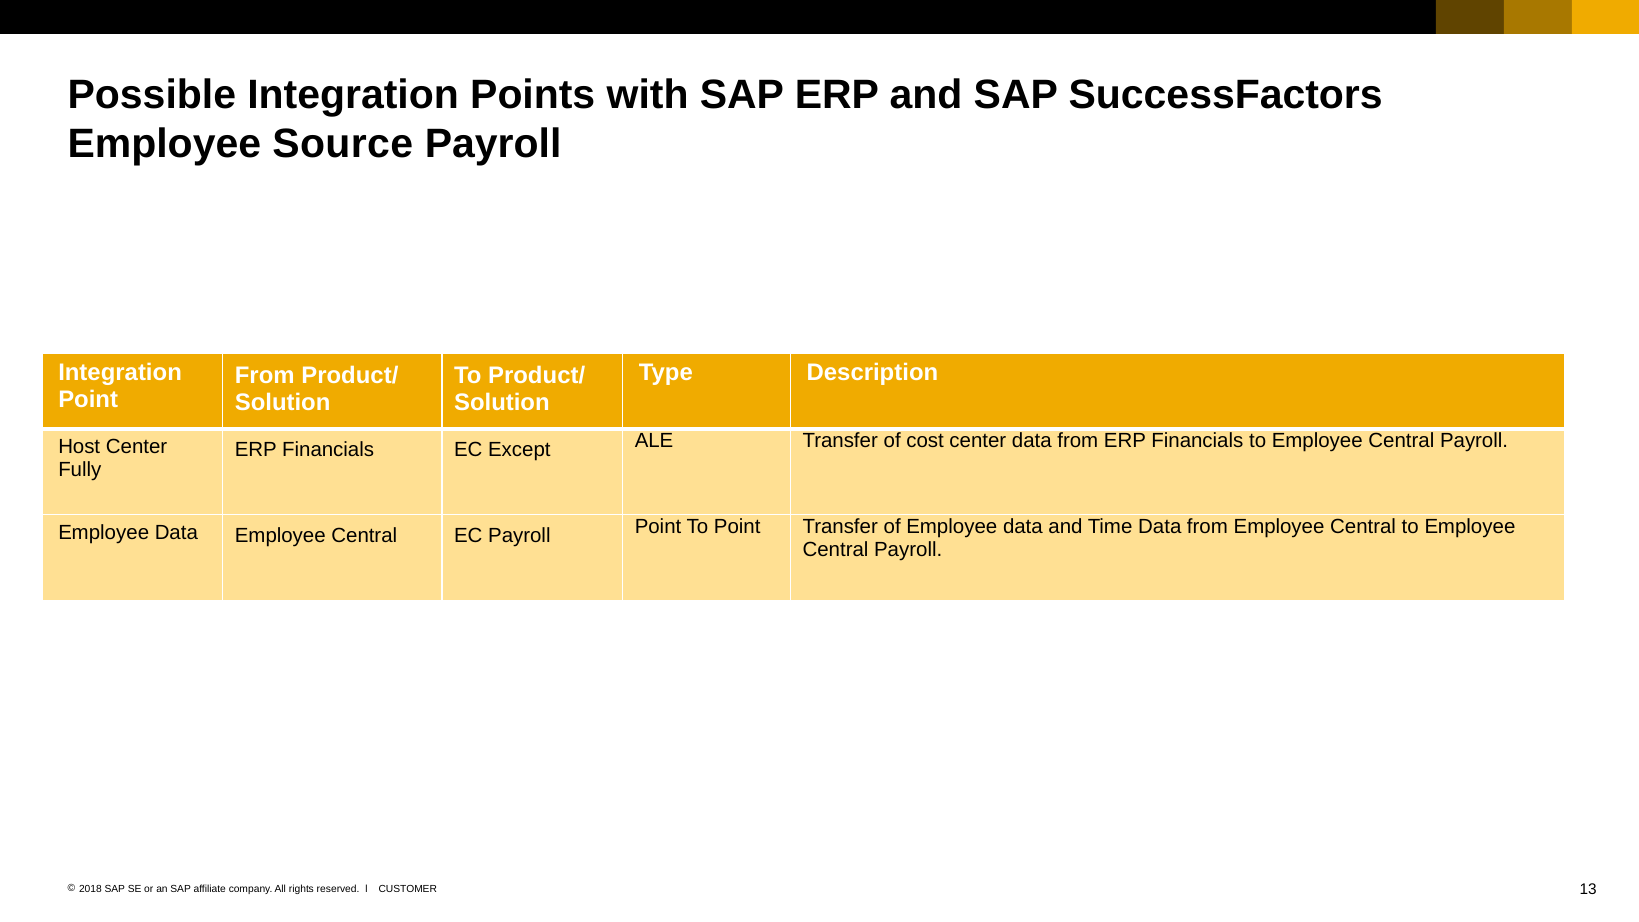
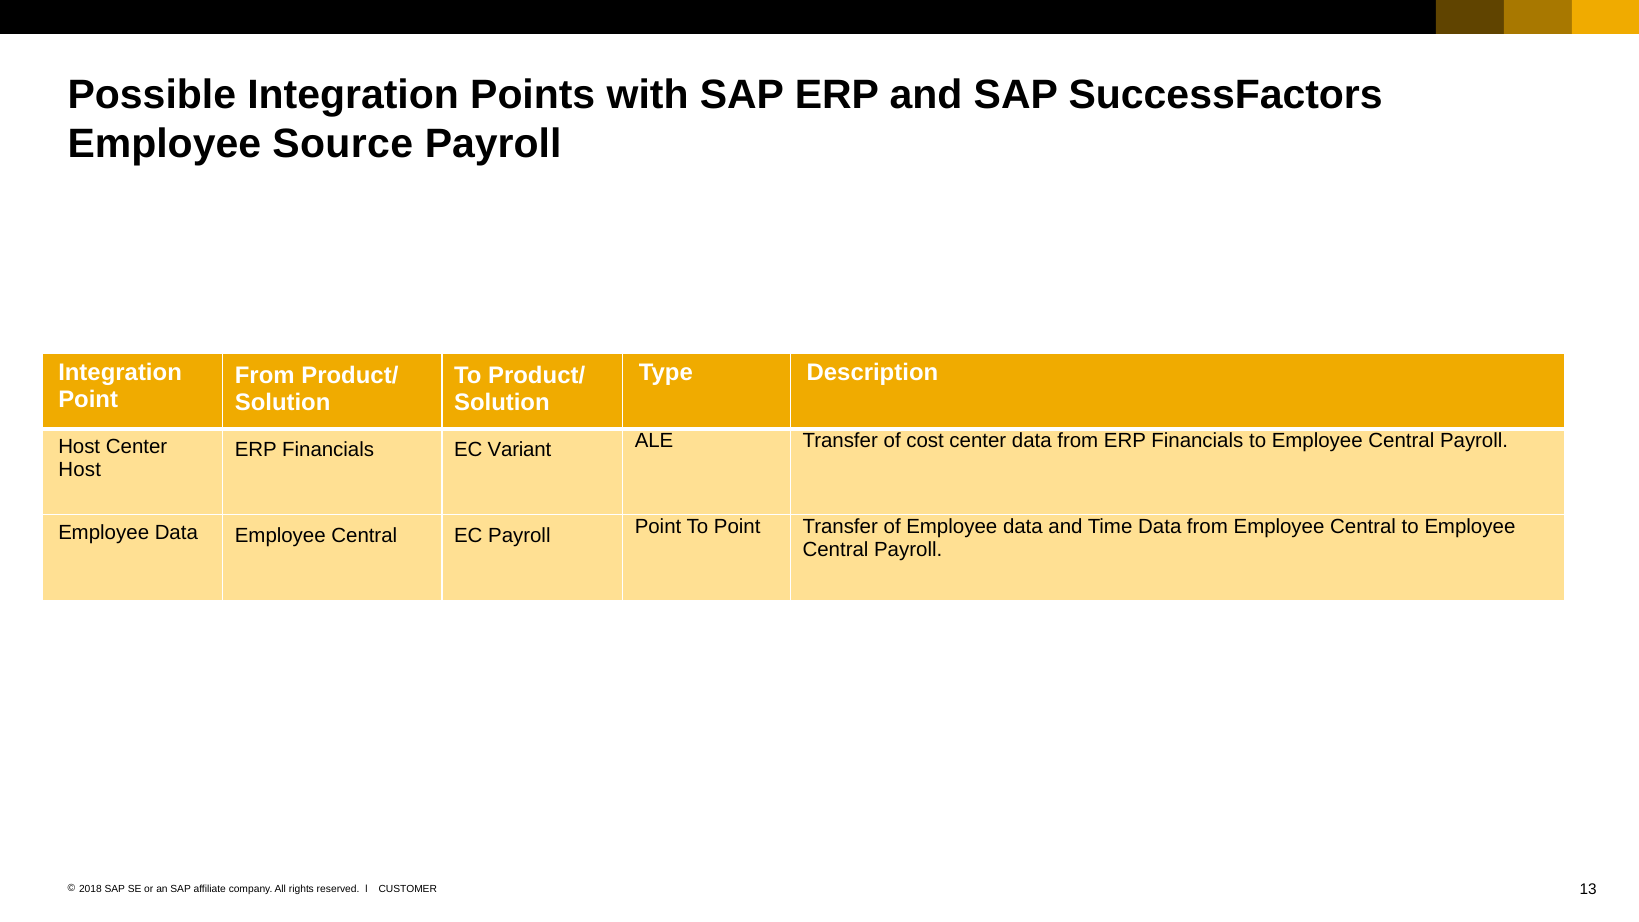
Except: Except -> Variant (519, 450)
Fully: Fully -> Host (80, 470)
